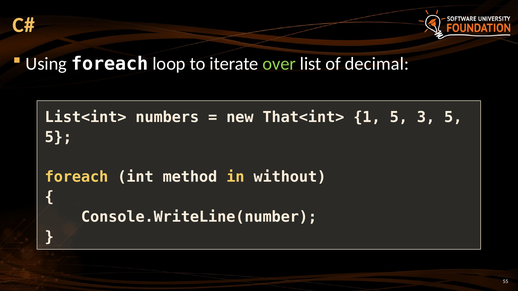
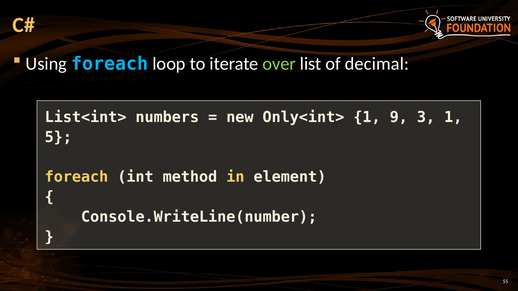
foreach colour: white -> light blue (110, 64)
That<int>: That<int> -> Only<int> (303, 117)
1 5: 5 -> 9 (399, 117)
3 5: 5 -> 1 (453, 117)
without: without -> element (290, 177)
